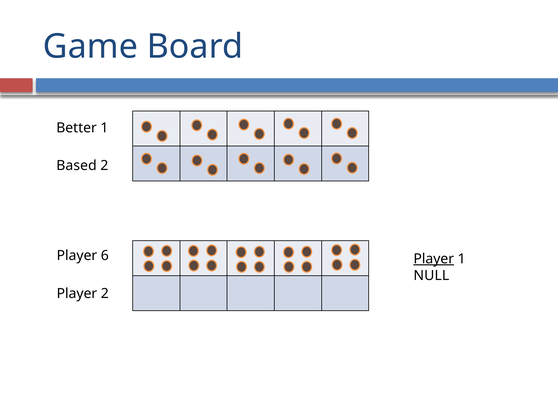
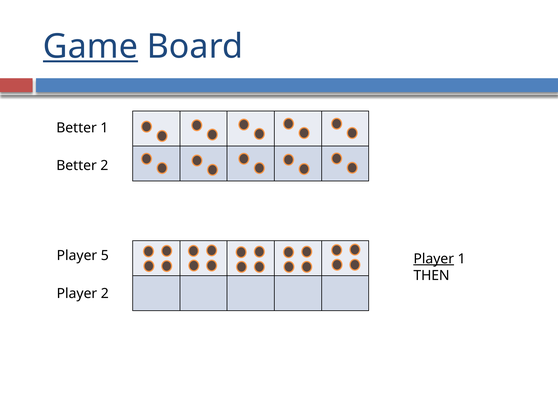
Game underline: none -> present (90, 47)
Based: Based -> Better (77, 165)
6: 6 -> 5 (105, 255)
NULL: NULL -> THEN (432, 275)
